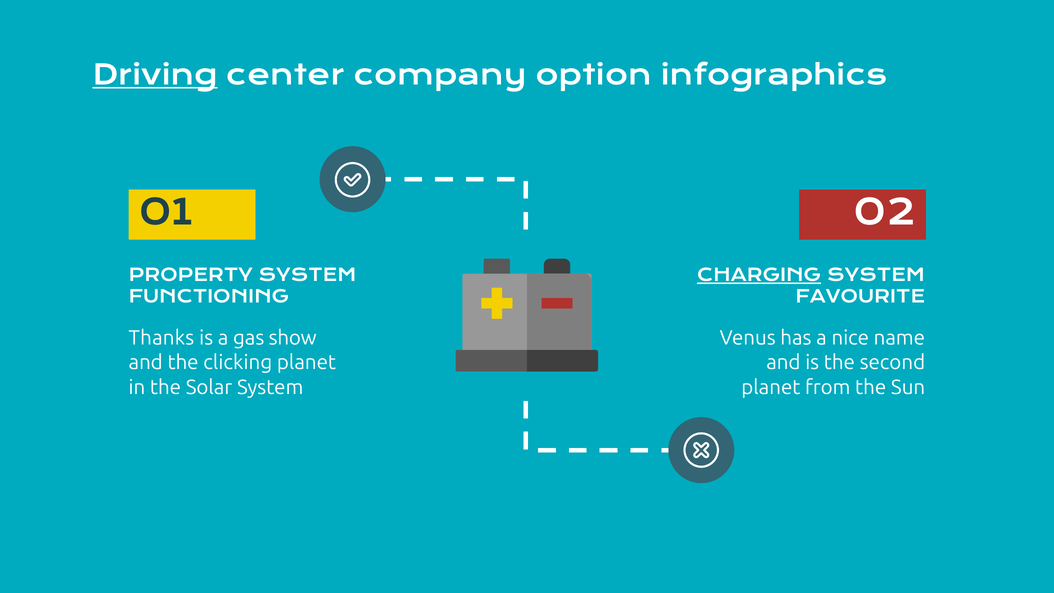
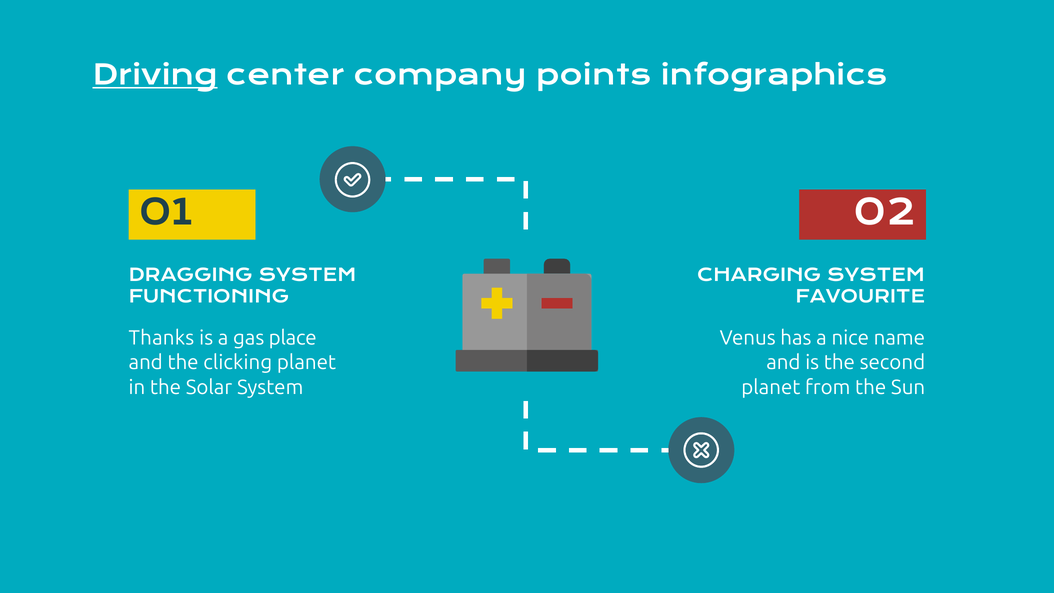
option: option -> points (594, 76)
PROPERTY: PROPERTY -> DRAGGING (191, 276)
CHARGING underline: present -> none (759, 276)
show: show -> place (293, 338)
